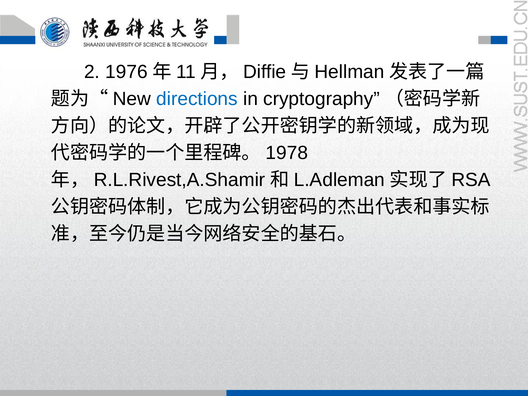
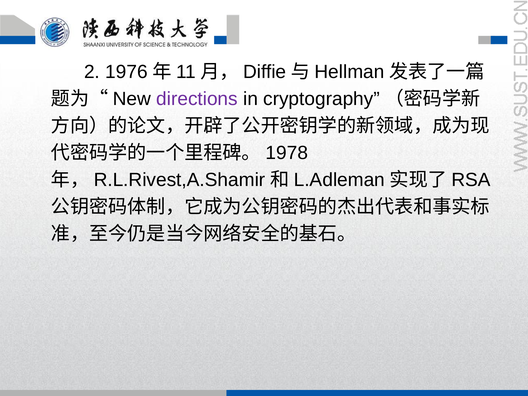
directions colour: blue -> purple (197, 99)
